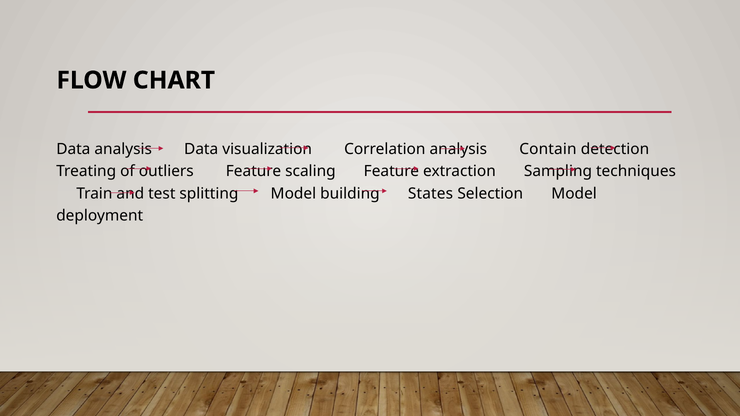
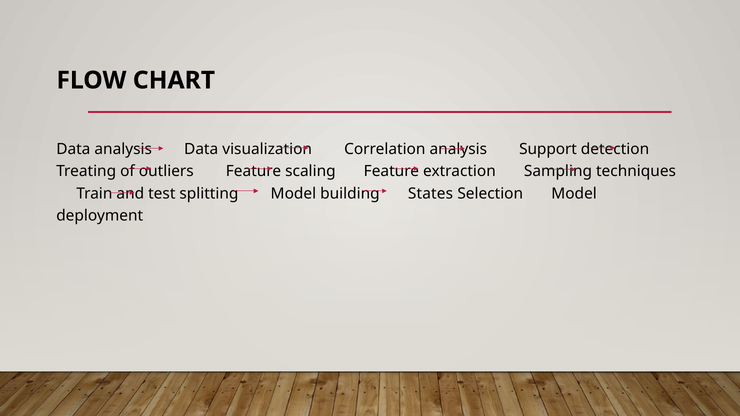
Contain: Contain -> Support (548, 149)
